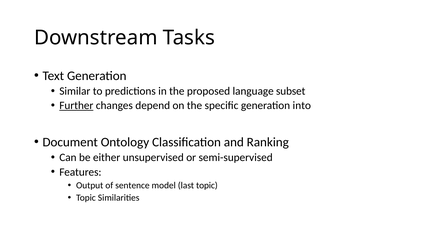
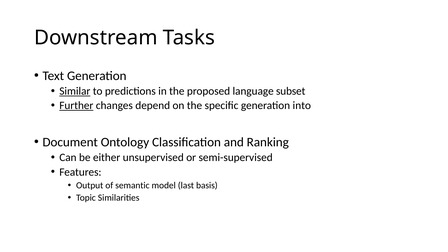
Similar underline: none -> present (75, 91)
sentence: sentence -> semantic (132, 185)
last topic: topic -> basis (207, 185)
